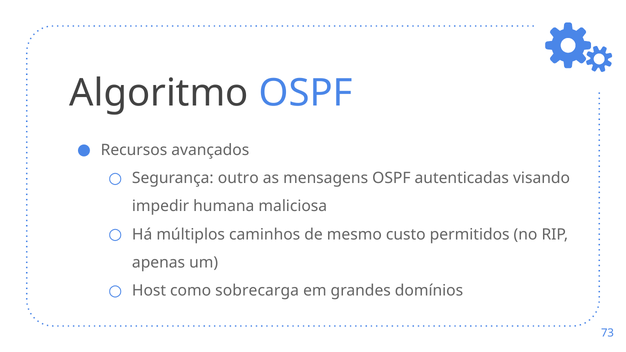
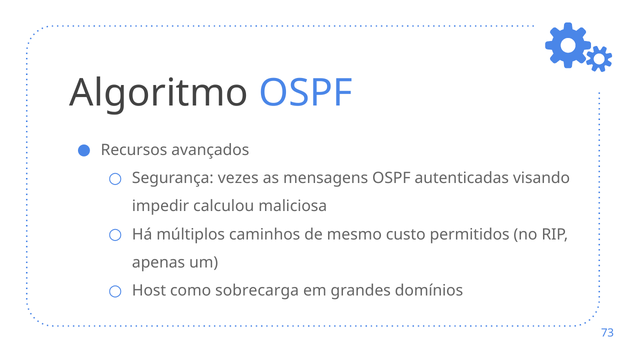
outro: outro -> vezes (238, 178)
humana: humana -> calculou (224, 206)
